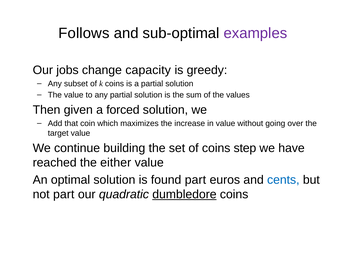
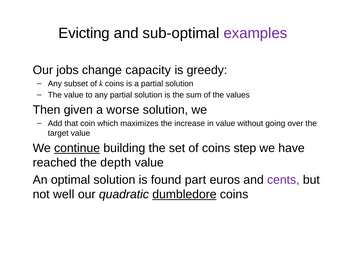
Follows: Follows -> Evicting (84, 33)
forced: forced -> worse (123, 110)
continue underline: none -> present (77, 148)
either: either -> depth (116, 162)
cents colour: blue -> purple (283, 179)
not part: part -> well (64, 194)
